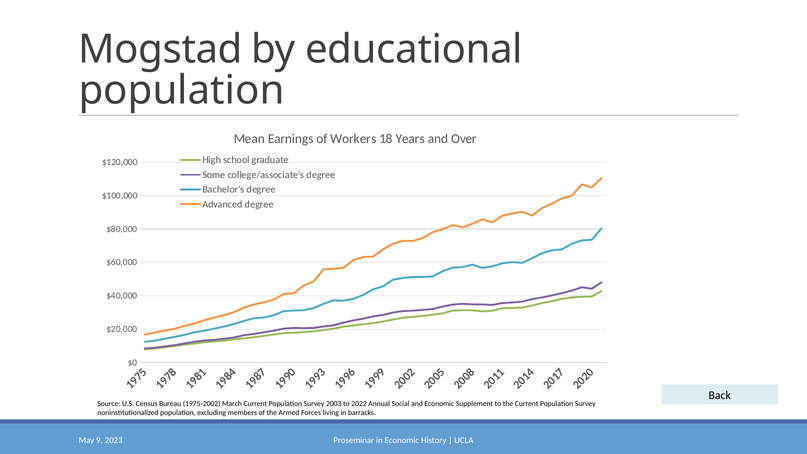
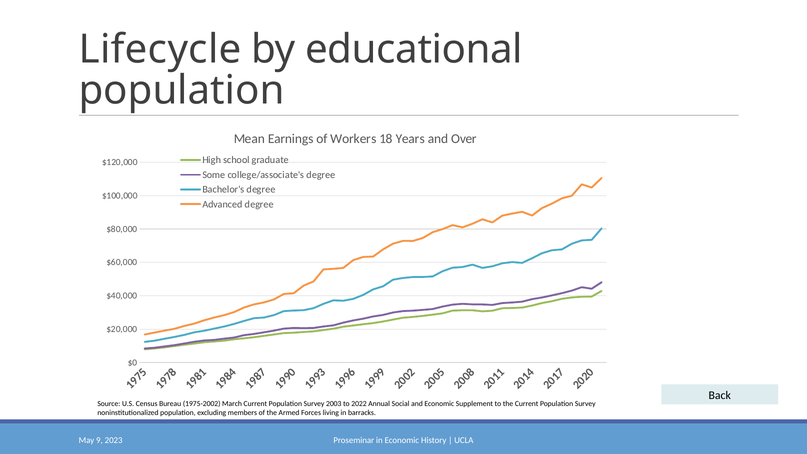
Mogstad: Mogstad -> Lifecycle (160, 49)
